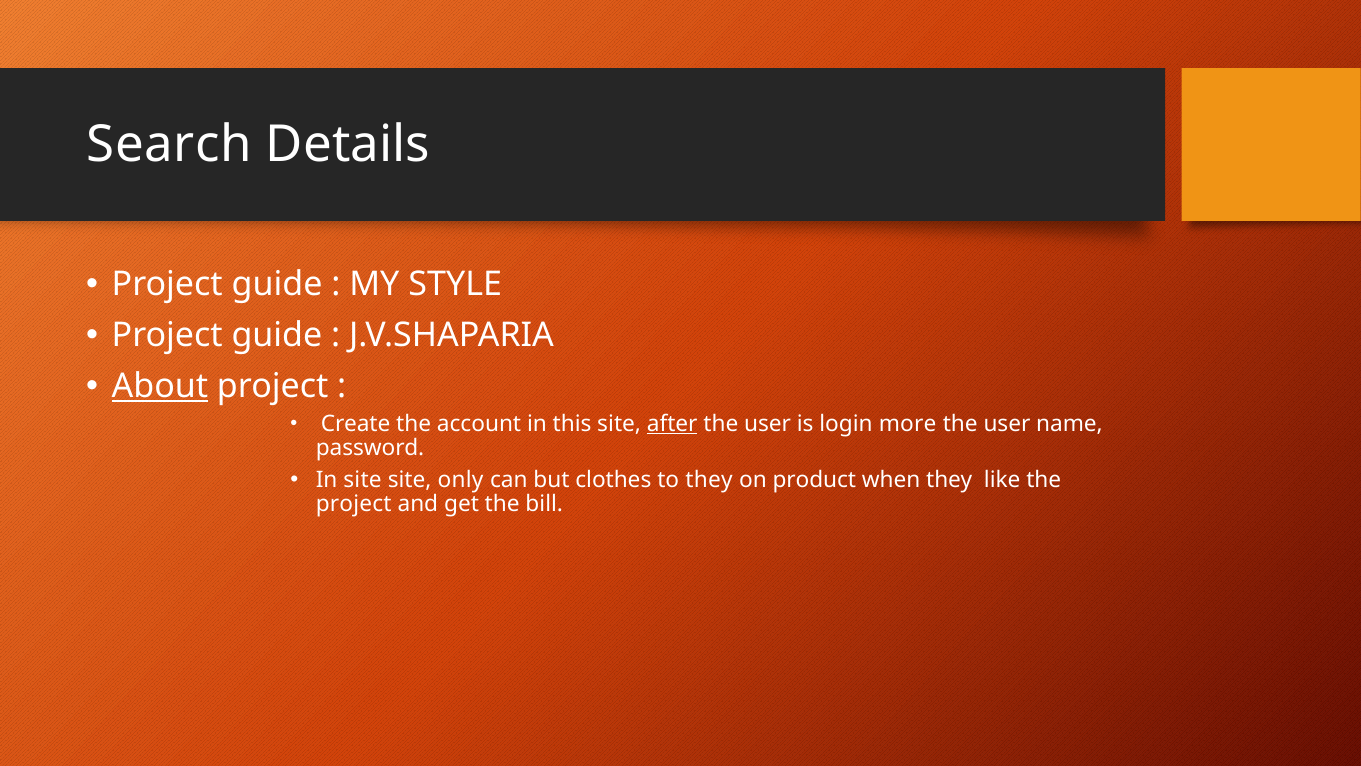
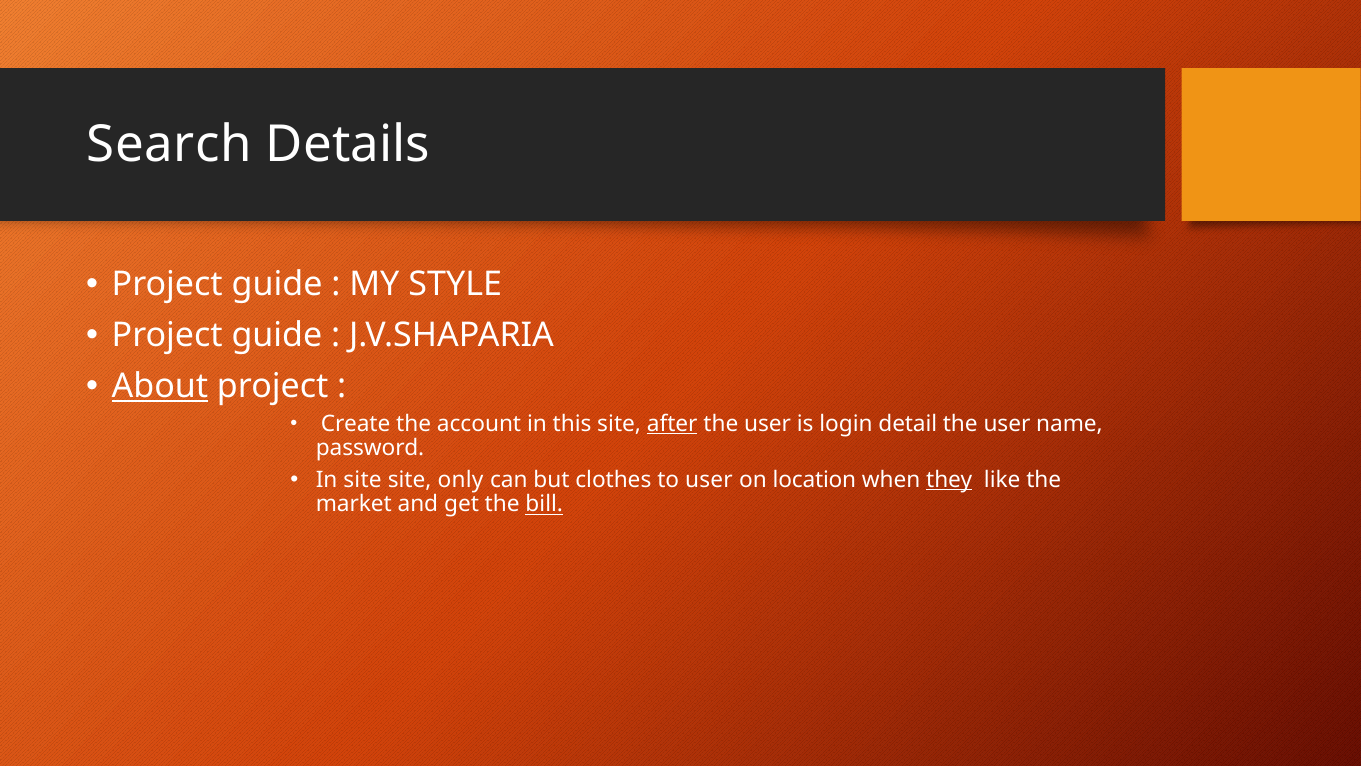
more: more -> detail (908, 424)
to they: they -> user (709, 480)
product: product -> location (814, 480)
they underline: none -> present (949, 480)
project: project -> market (354, 504)
bill underline: none -> present (544, 504)
